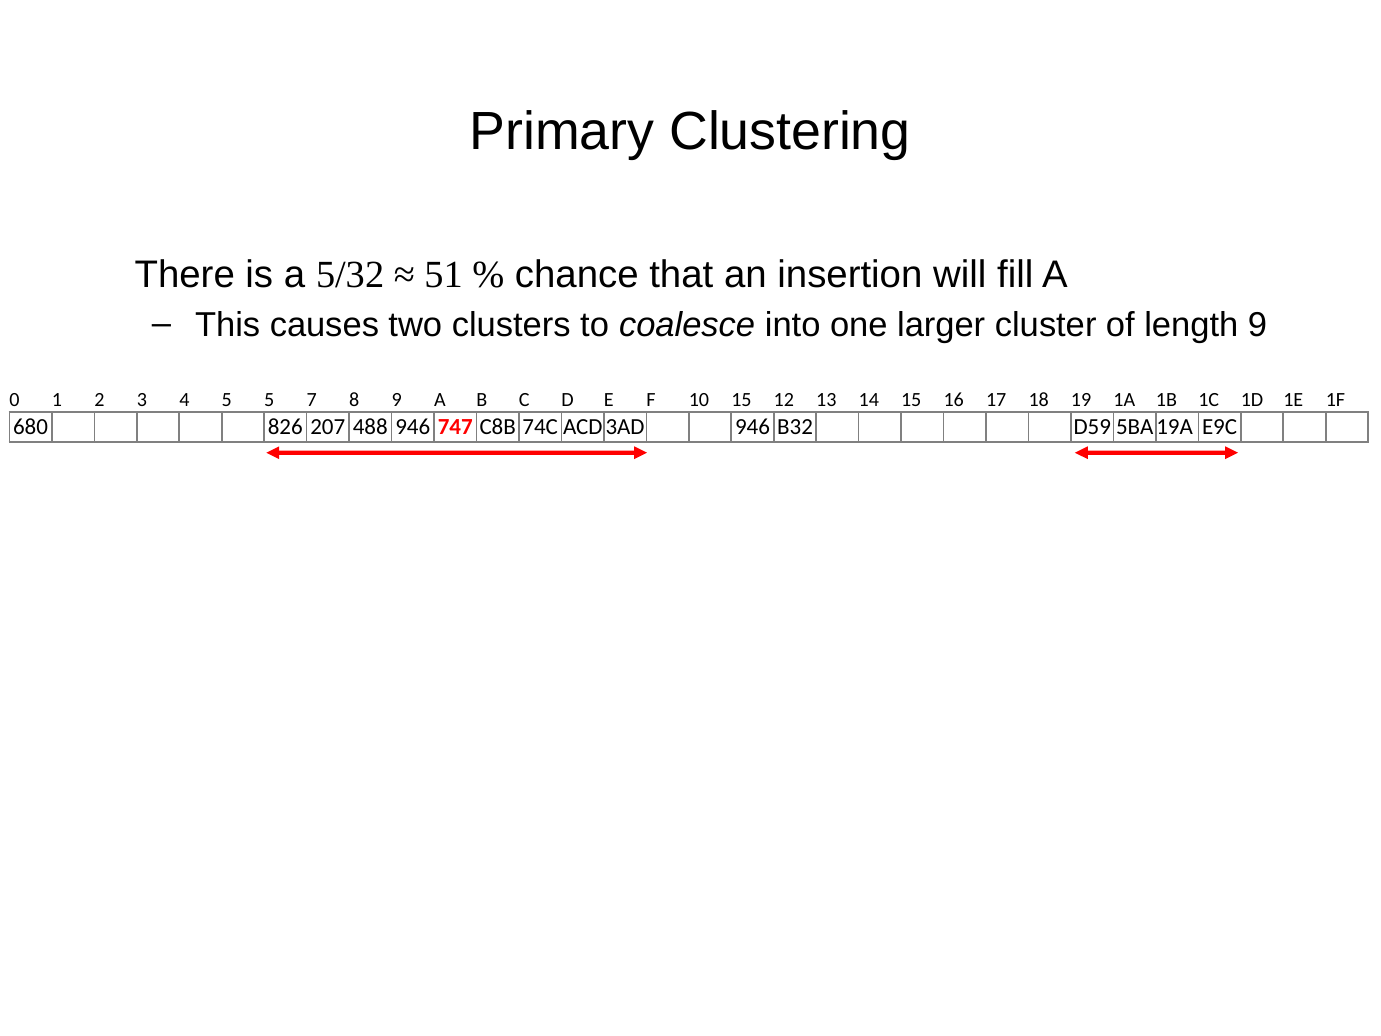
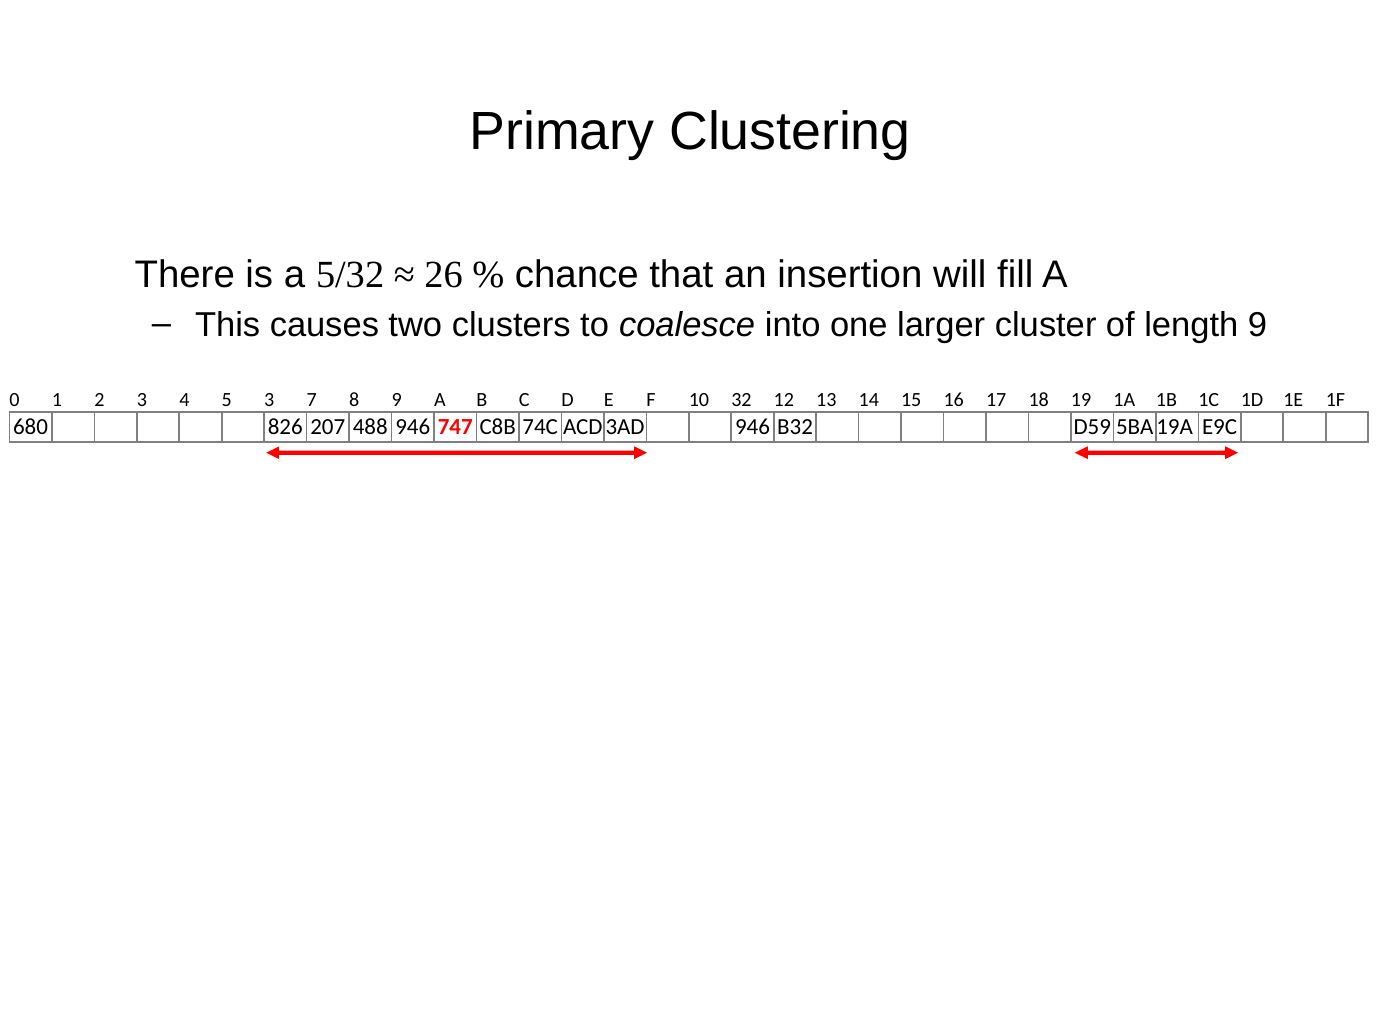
51: 51 -> 26 (443, 274)
5 5: 5 -> 3 (269, 400)
10 15: 15 -> 32 (741, 400)
